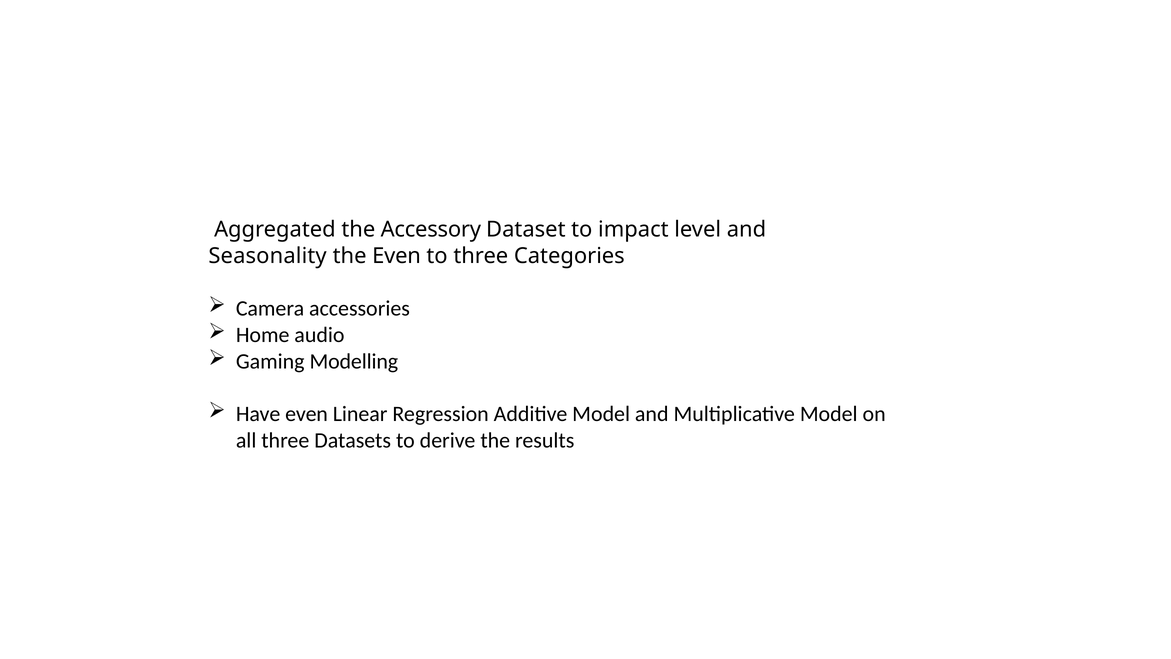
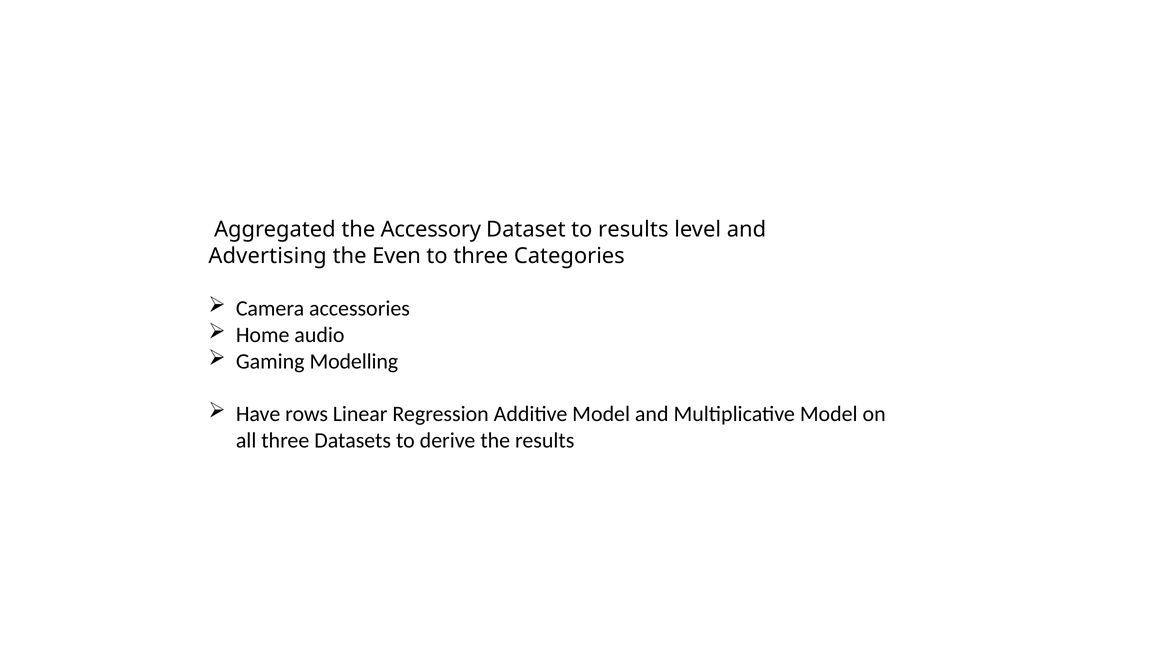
to impact: impact -> results (633, 229)
Seasonality: Seasonality -> Advertising (268, 256)
Have even: even -> rows (307, 414)
